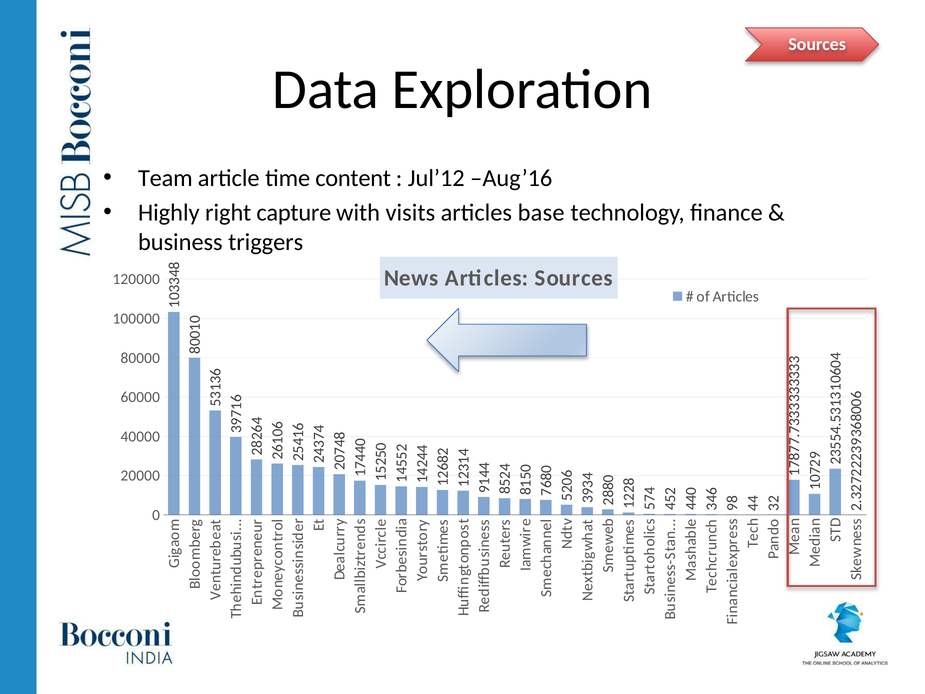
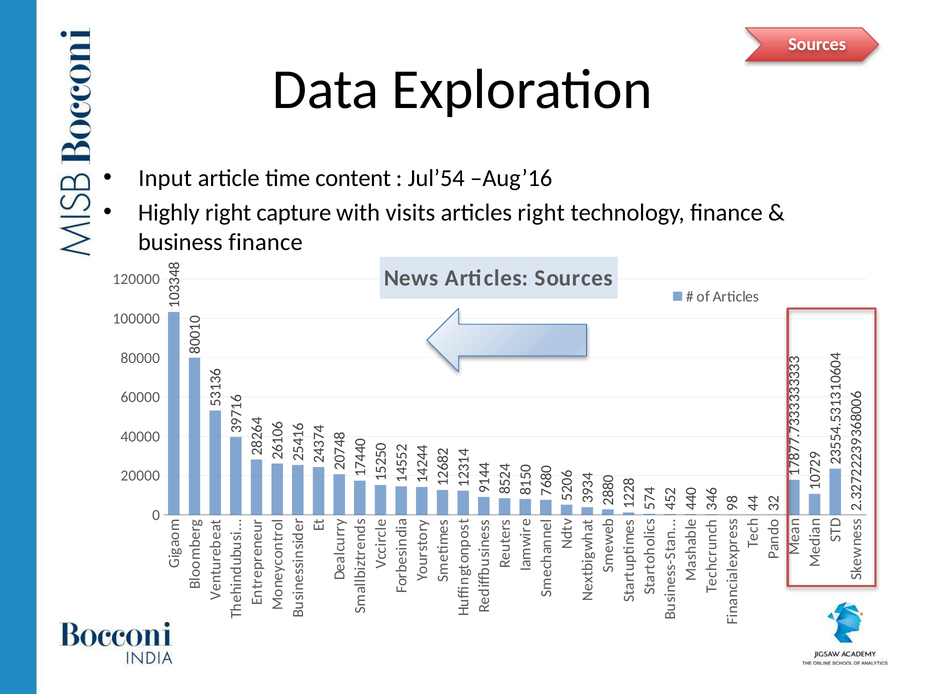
Team: Team -> Input (165, 178)
Jul’12: Jul’12 -> Jul’54 (436, 178)
articles base: base -> right (541, 213)
business triggers: triggers -> finance (266, 242)
